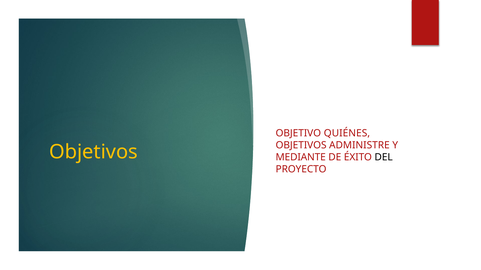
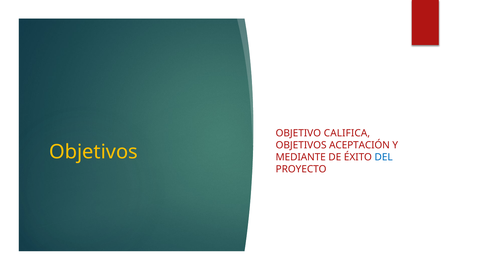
QUIÉNES: QUIÉNES -> CALIFICA (347, 133)
ADMINISTRE: ADMINISTRE -> ACEPTACIÓN (359, 145)
DEL colour: black -> blue (384, 157)
